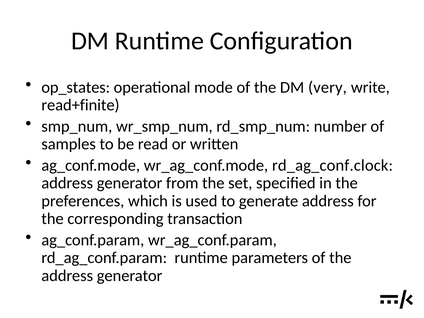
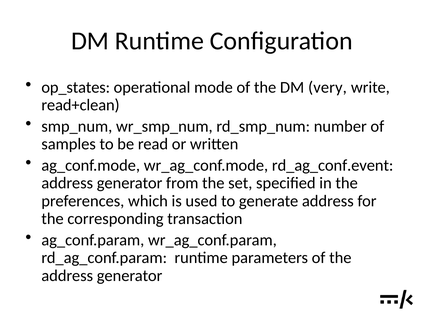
read+finite: read+finite -> read+clean (80, 105)
rd_ag_conf.clock: rd_ag_conf.clock -> rd_ag_conf.event (333, 165)
